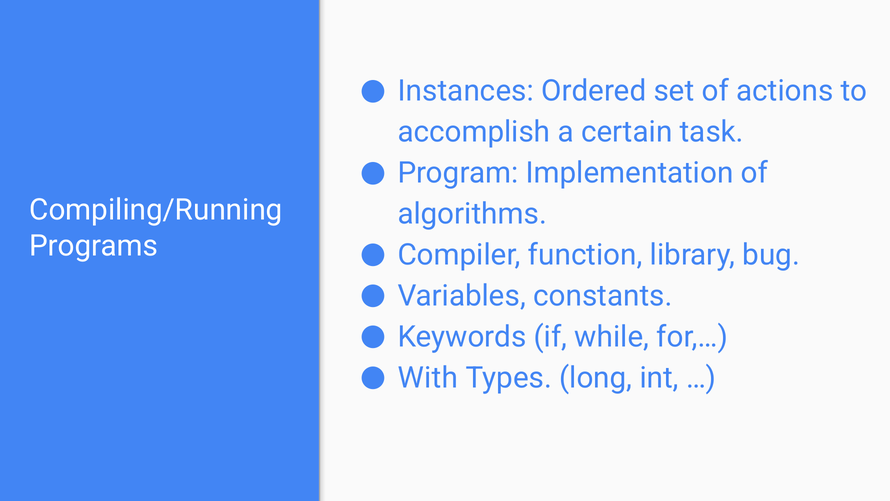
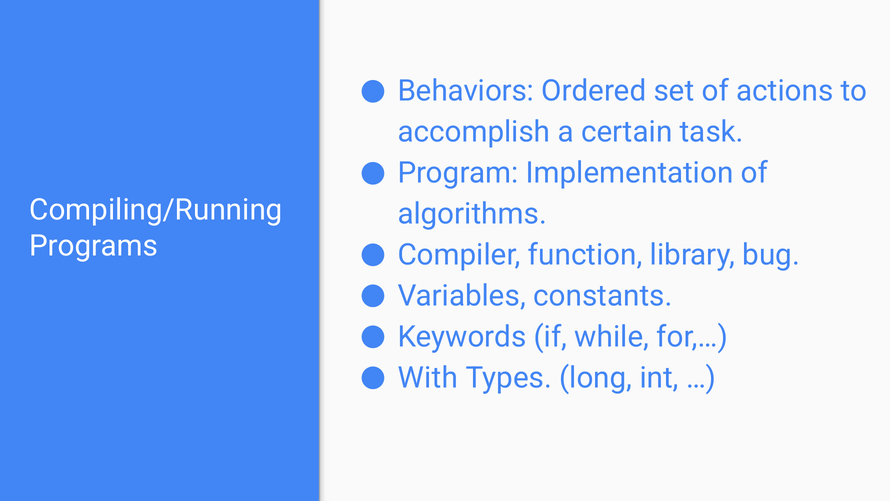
Instances: Instances -> Behaviors (466, 91)
